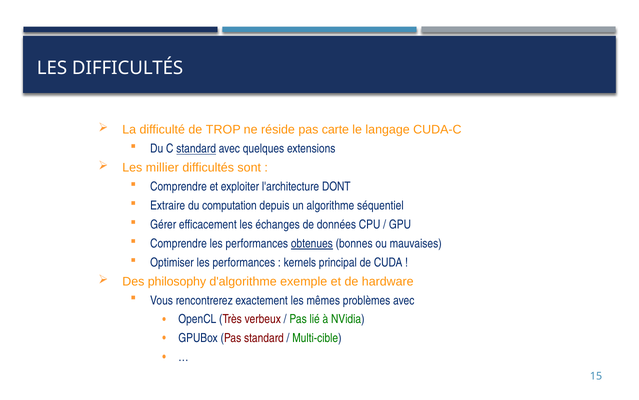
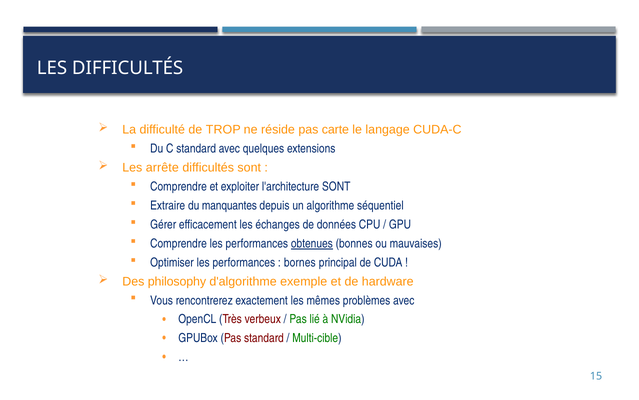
standard underline: present -> none (196, 149)
millier: millier -> arrête (162, 168)
l'architecture DONT: DONT -> SONT (336, 186)
computation: computation -> manquantes (229, 205)
kernels: kernels -> bornes (300, 262)
